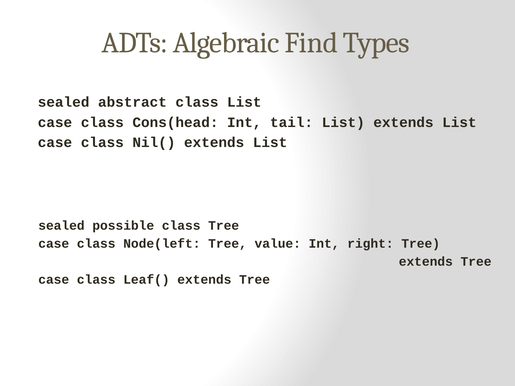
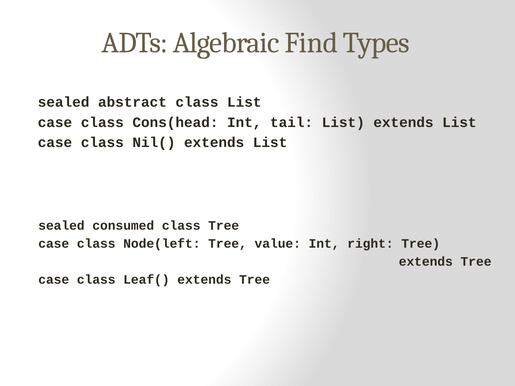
possible: possible -> consumed (123, 226)
